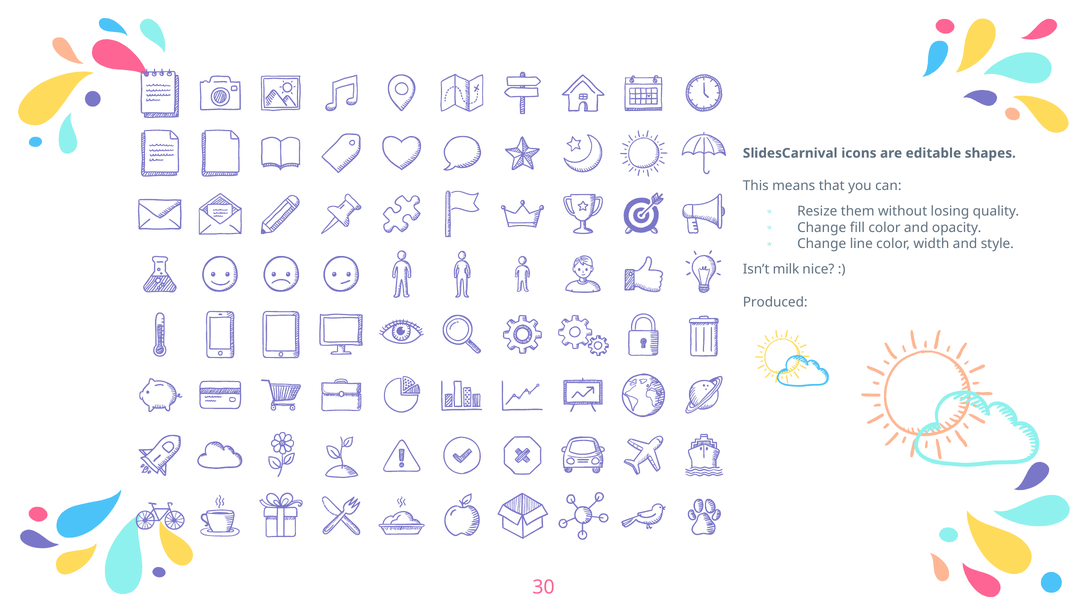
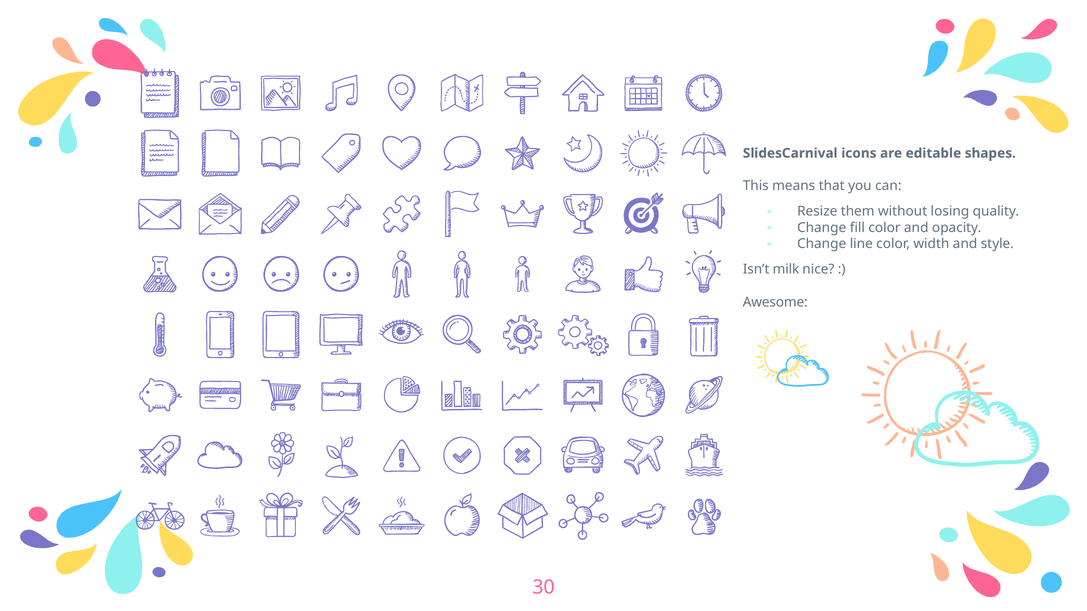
Produced: Produced -> Awesome (775, 302)
